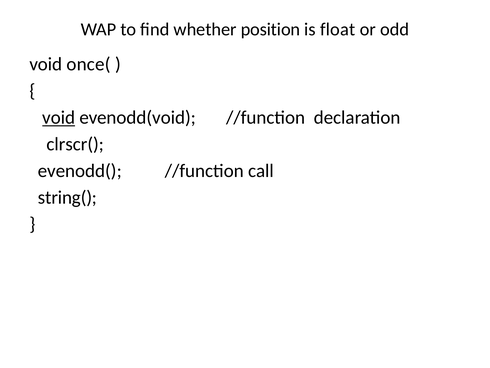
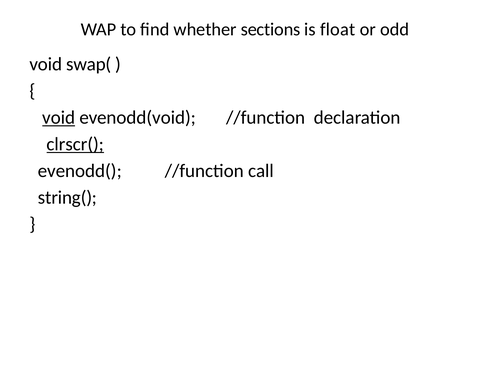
position: position -> sections (271, 29)
once(: once( -> swap( (89, 64)
clrscr( underline: none -> present (75, 144)
